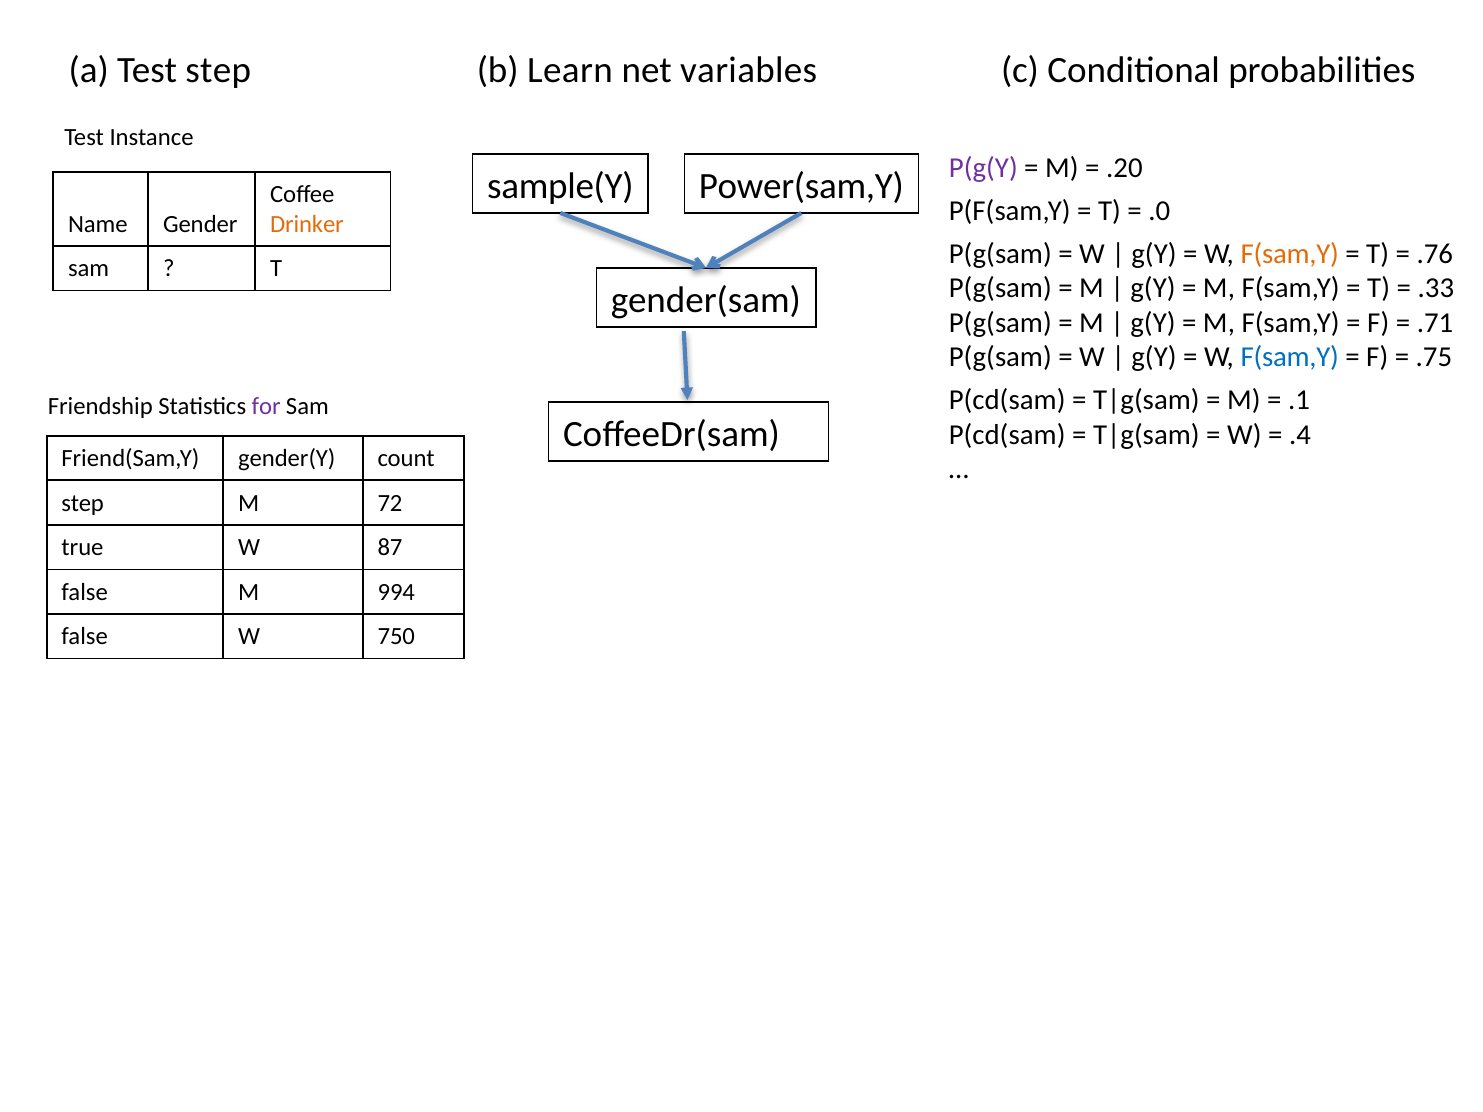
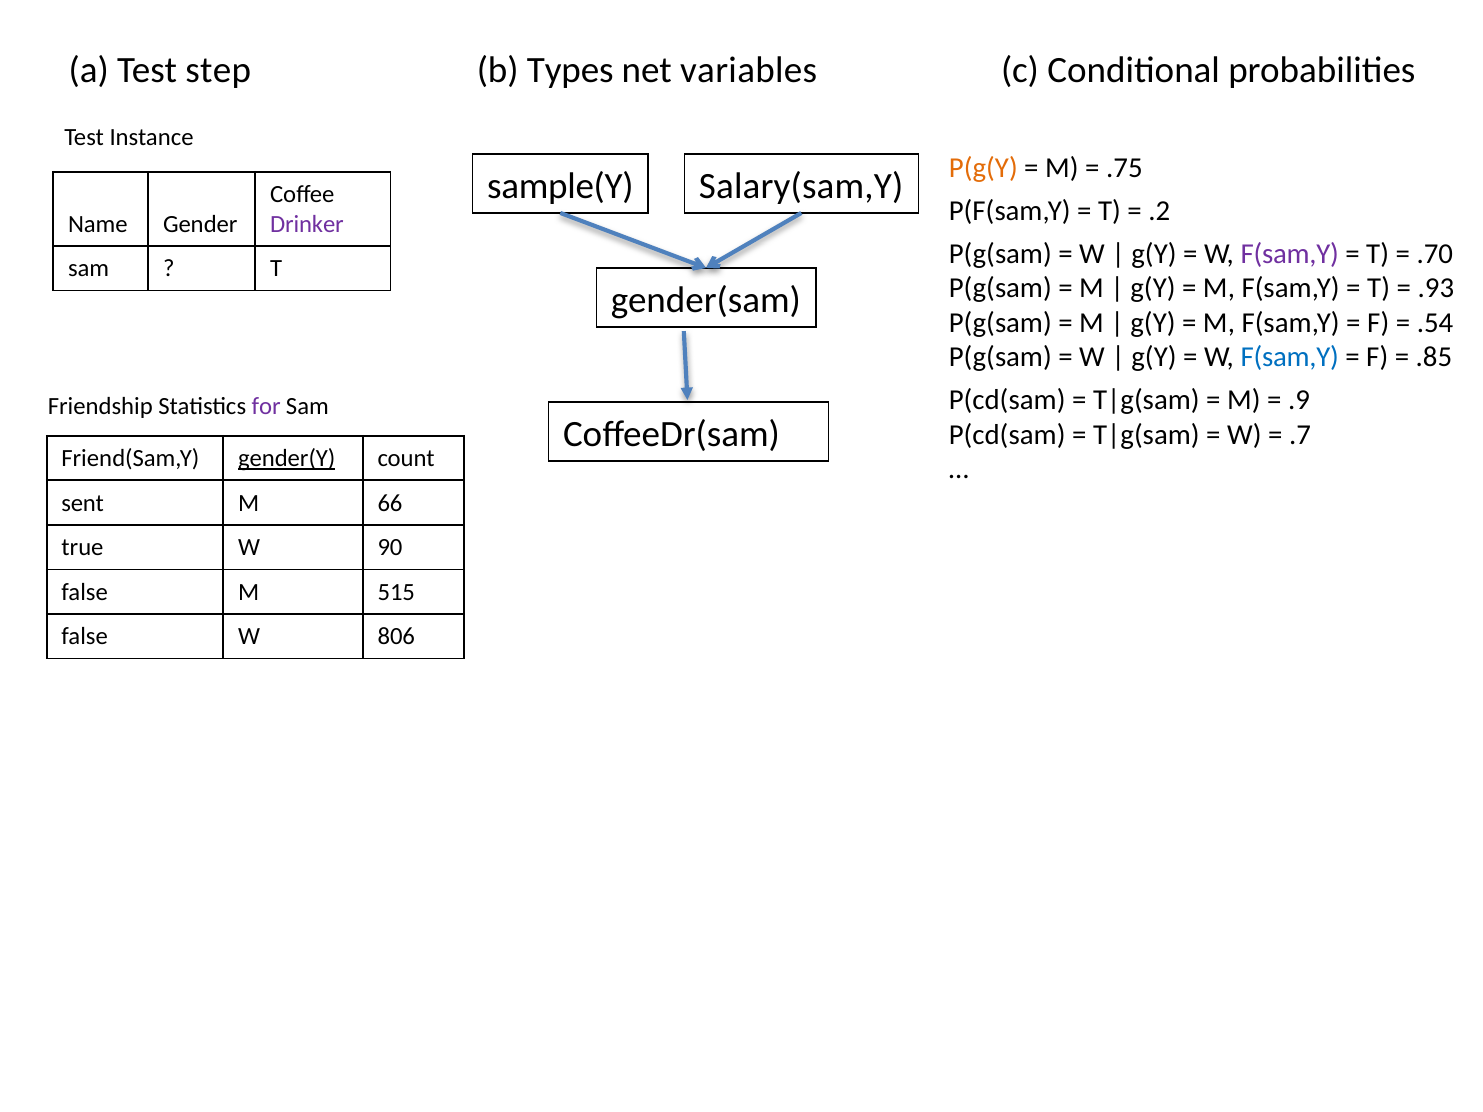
Learn: Learn -> Types (570, 71)
P(g(Y colour: purple -> orange (983, 168)
.20: .20 -> .75 (1124, 168)
Power(sam,Y: Power(sam,Y -> Salary(sam,Y (801, 186)
.0: .0 -> .2 (1159, 211)
Drinker colour: orange -> purple (307, 225)
F(sam,Y colour: orange -> purple (1290, 254)
.76: .76 -> .70 (1435, 254)
.33: .33 -> .93 (1436, 288)
.71: .71 -> .54 (1435, 323)
.75: .75 -> .85 (1434, 357)
.1: .1 -> .9 (1299, 400)
.4: .4 -> .7 (1300, 435)
gender(Y underline: none -> present (287, 459)
step: step -> sent (83, 503)
72: 72 -> 66 (390, 503)
87: 87 -> 90 (390, 548)
994: 994 -> 515 (396, 592)
750: 750 -> 806 (396, 637)
